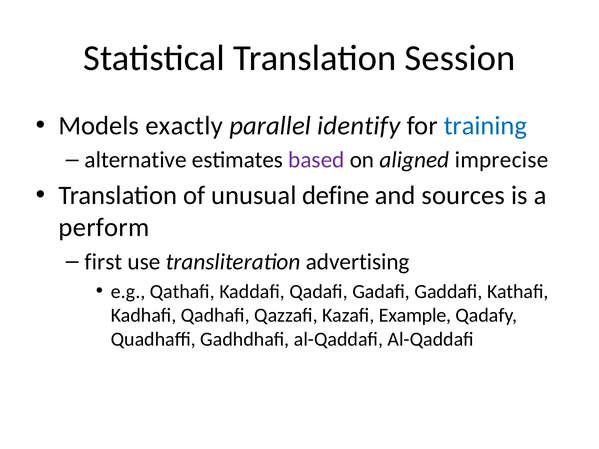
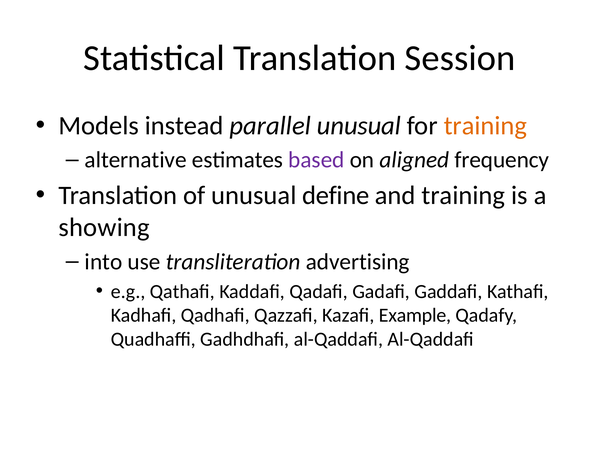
exactly: exactly -> instead (184, 126)
parallel identify: identify -> unusual (359, 126)
training colour: blue -> orange (485, 126)
imprecise: imprecise -> frequency (502, 160)
and sources: sources -> training (463, 196)
perform: perform -> showing (104, 228)
first: first -> into (104, 262)
